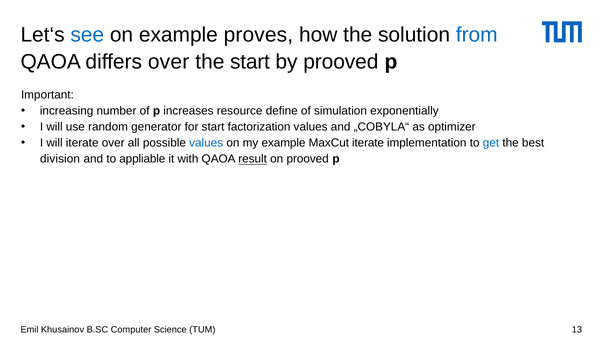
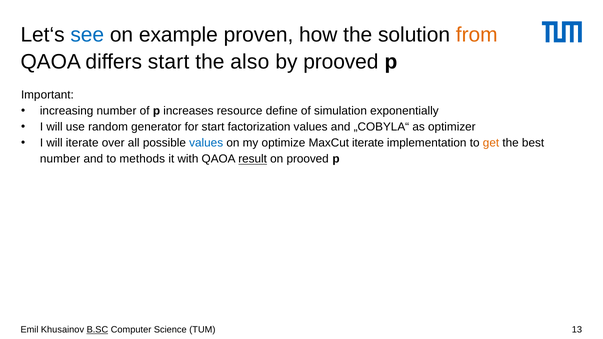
proves: proves -> proven (258, 35)
from colour: blue -> orange (477, 35)
differs over: over -> start (169, 62)
the start: start -> also (250, 62)
my example: example -> optimize (283, 143)
get colour: blue -> orange (491, 143)
division: division -> number (60, 159)
appliable: appliable -> methods (142, 159)
B.SC underline: none -> present (97, 330)
